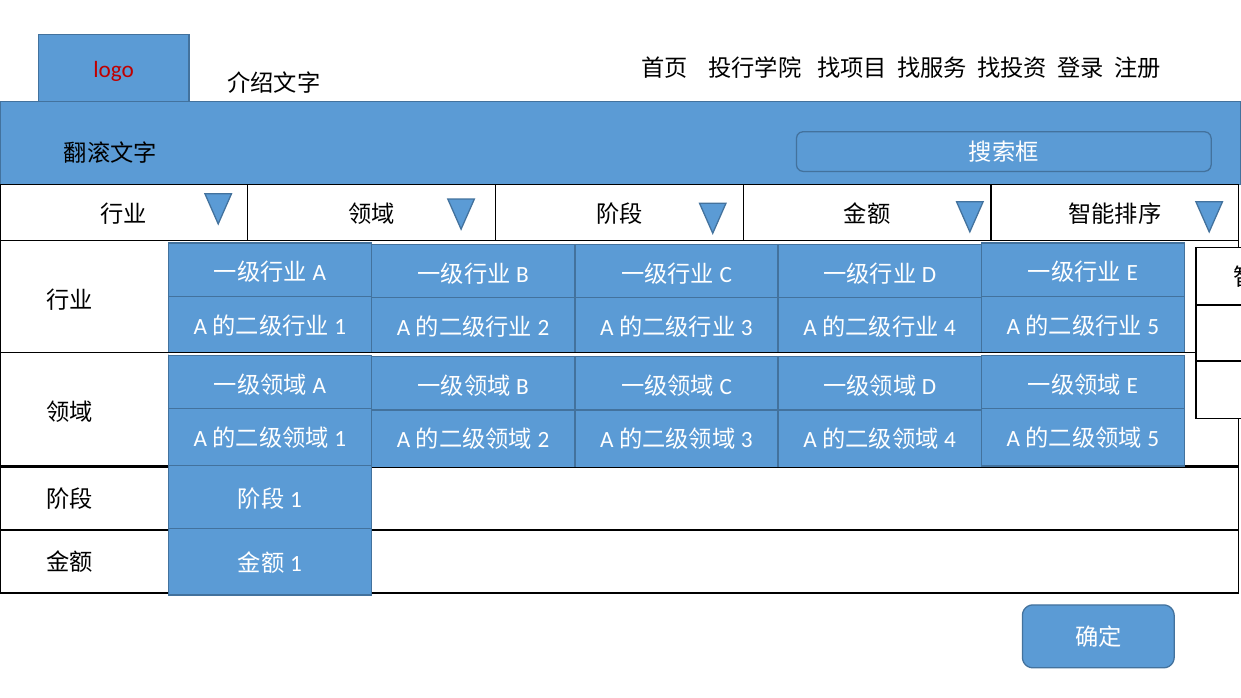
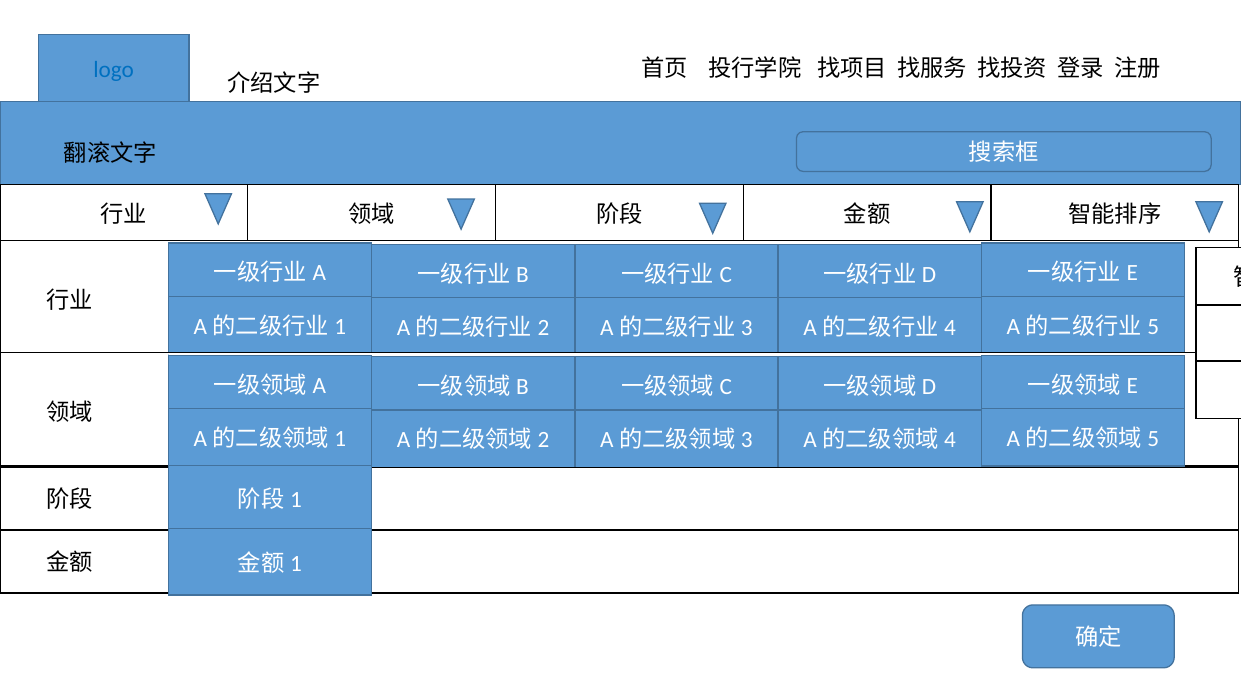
logo colour: red -> blue (114, 69)
